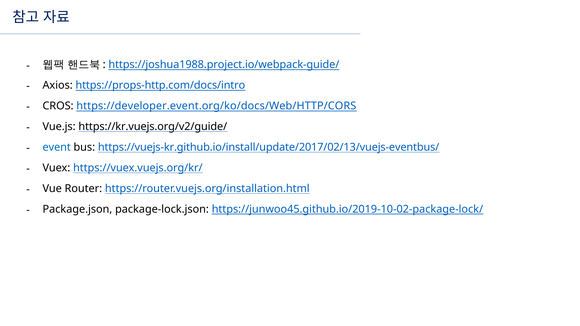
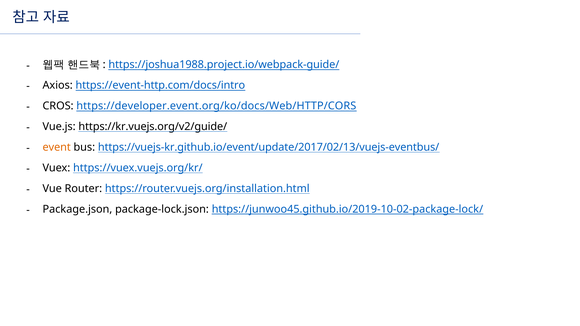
https://props-http.com/docs/intro: https://props-http.com/docs/intro -> https://event-http.com/docs/intro (160, 85)
event colour: blue -> orange (57, 147)
https://vuejs-kr.github.io/install/update/2017/02/13/vuejs-eventbus/: https://vuejs-kr.github.io/install/update/2017/02/13/vuejs-eventbus/ -> https://vuejs-kr.github.io/event/update/2017/02/13/vuejs-eventbus/ (269, 147)
